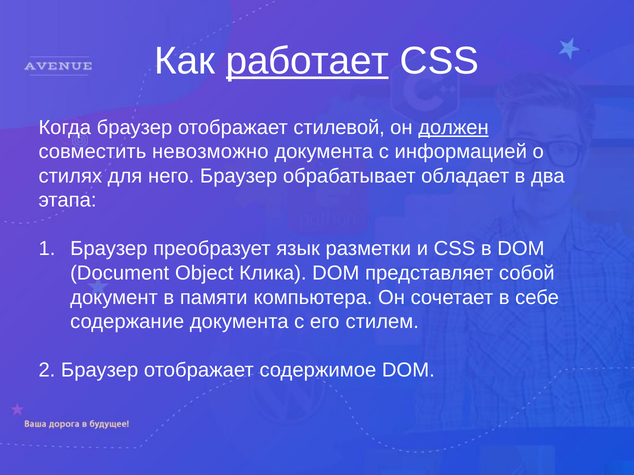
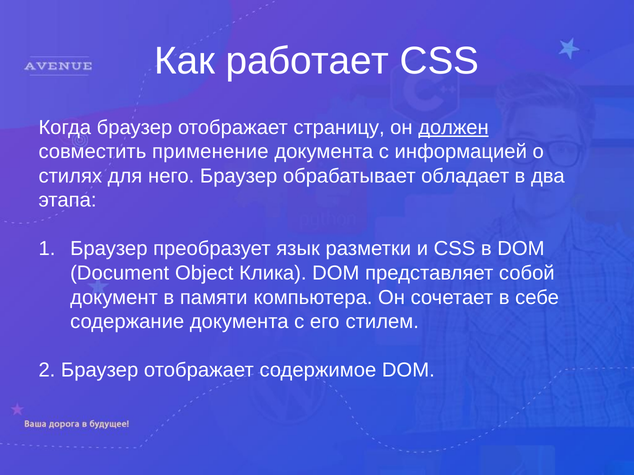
работает underline: present -> none (307, 61)
стилевой: стилевой -> страницу (339, 128)
невозможно: невозможно -> применение (210, 152)
